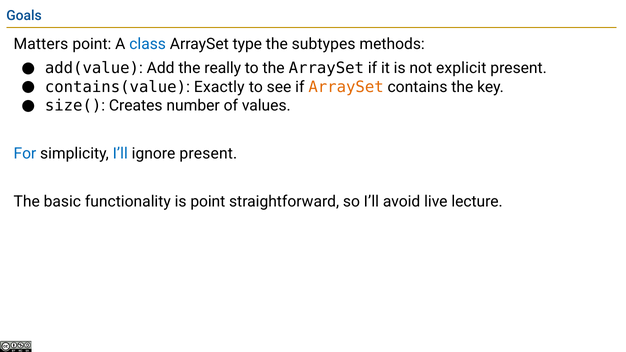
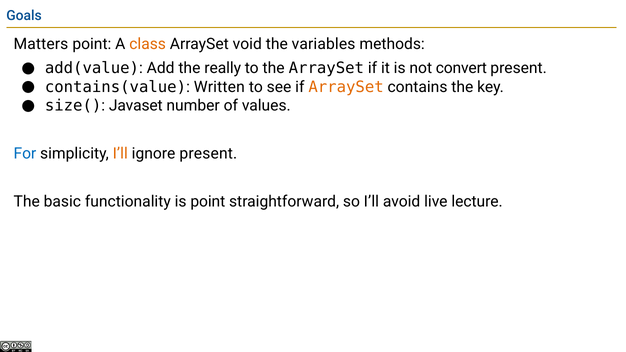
class colour: blue -> orange (148, 44)
type: type -> void (247, 44)
subtypes: subtypes -> variables (324, 44)
explicit: explicit -> convert (461, 68)
Exactly: Exactly -> Written (219, 87)
Creates: Creates -> Javaset (136, 106)
I’ll colour: blue -> orange (120, 154)
